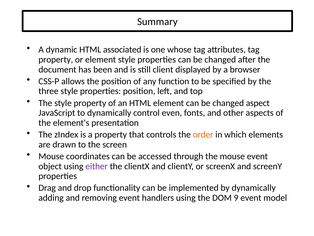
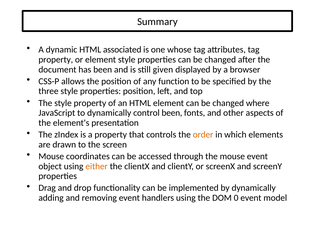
client: client -> given (163, 69)
aspect: aspect -> where (258, 103)
control even: even -> been (172, 113)
either colour: purple -> orange (97, 166)
9: 9 -> 0 (236, 197)
